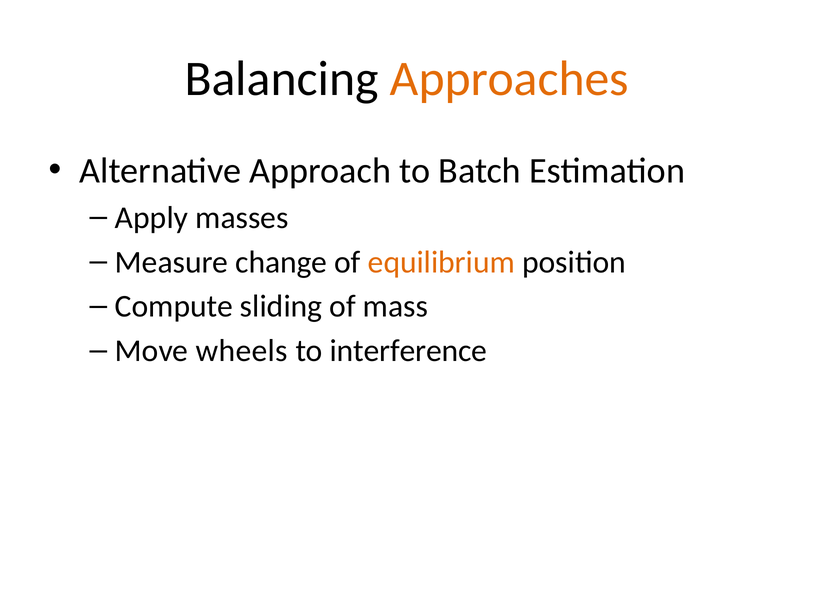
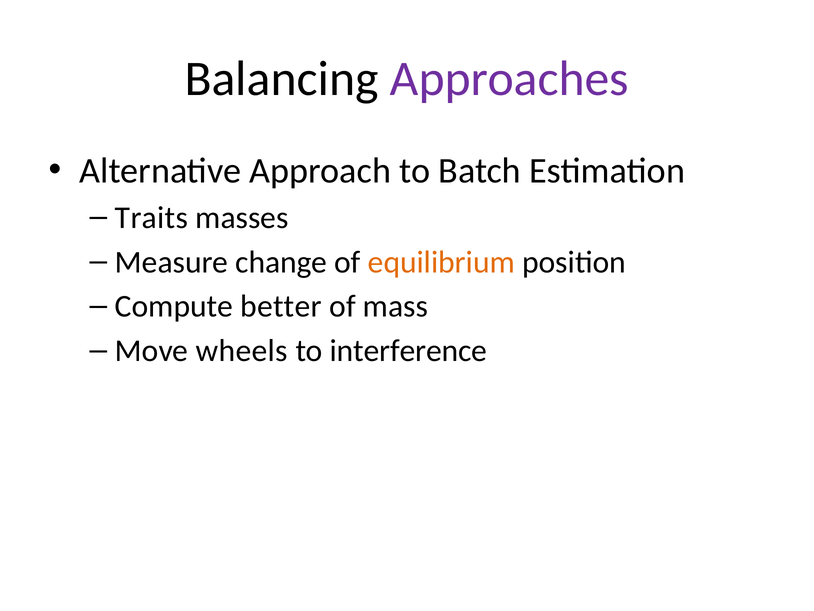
Approaches colour: orange -> purple (509, 79)
Apply: Apply -> Traits (151, 218)
sliding: sliding -> better (281, 306)
